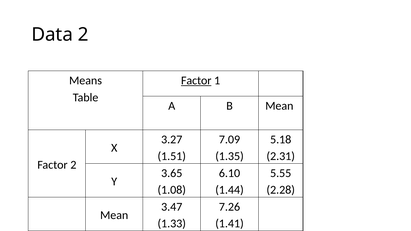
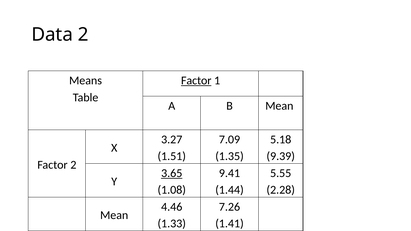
2.31: 2.31 -> 9.39 (281, 156)
3.65 underline: none -> present (172, 173)
6.10: 6.10 -> 9.41 (230, 173)
3.47: 3.47 -> 4.46 (172, 207)
